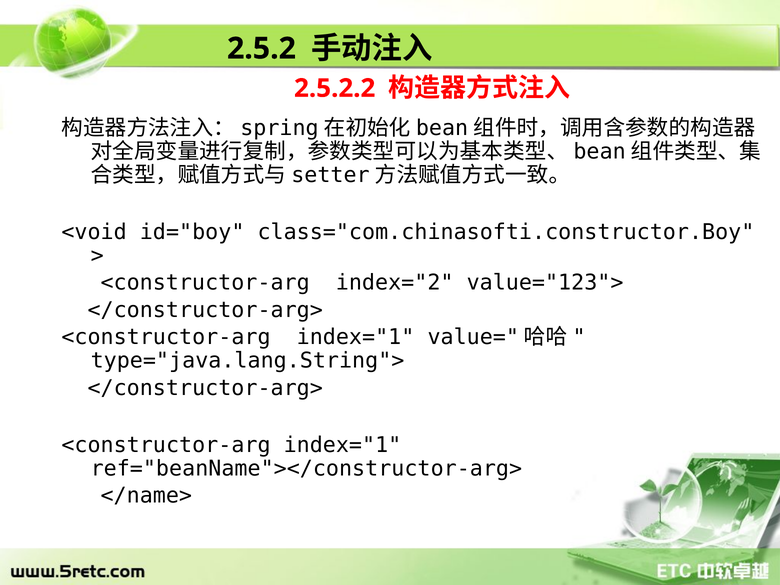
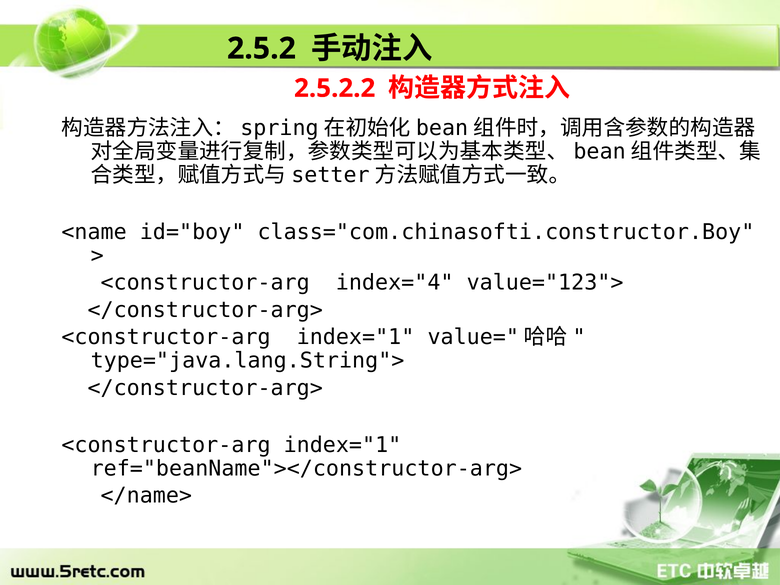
<void: <void -> <name (94, 232)
index="2: index="2 -> index="4 (395, 283)
